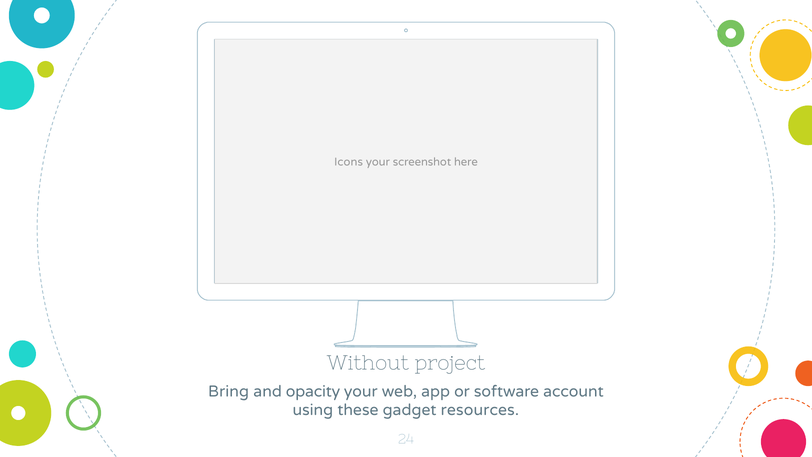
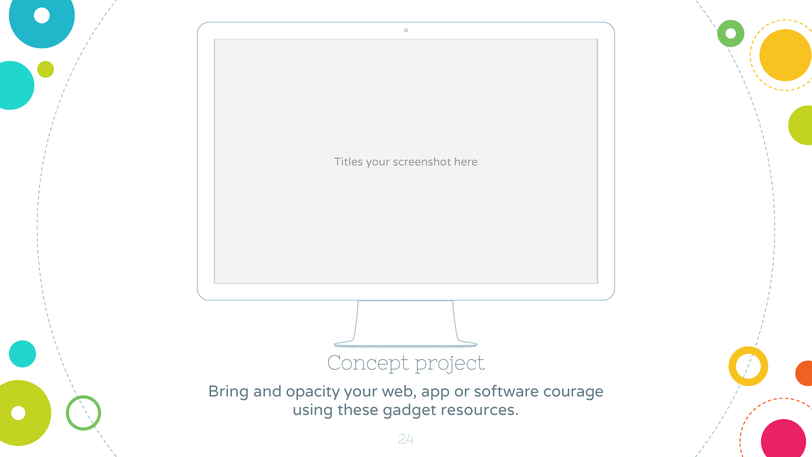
Icons: Icons -> Titles (349, 162)
Without: Without -> Concept (368, 363)
account: account -> courage (574, 391)
